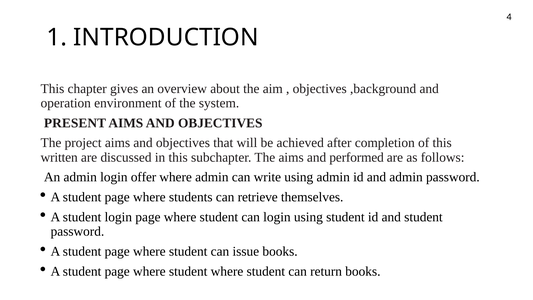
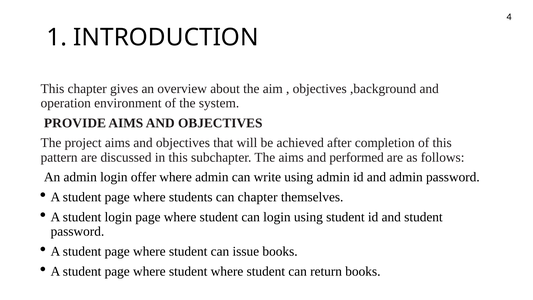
PRESENT: PRESENT -> PROVIDE (75, 123)
written: written -> pattern (59, 157)
can retrieve: retrieve -> chapter (258, 197)
